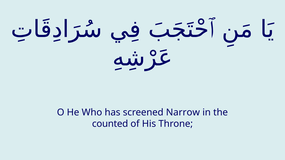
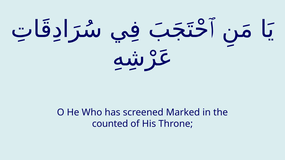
Narrow: Narrow -> Marked (183, 113)
